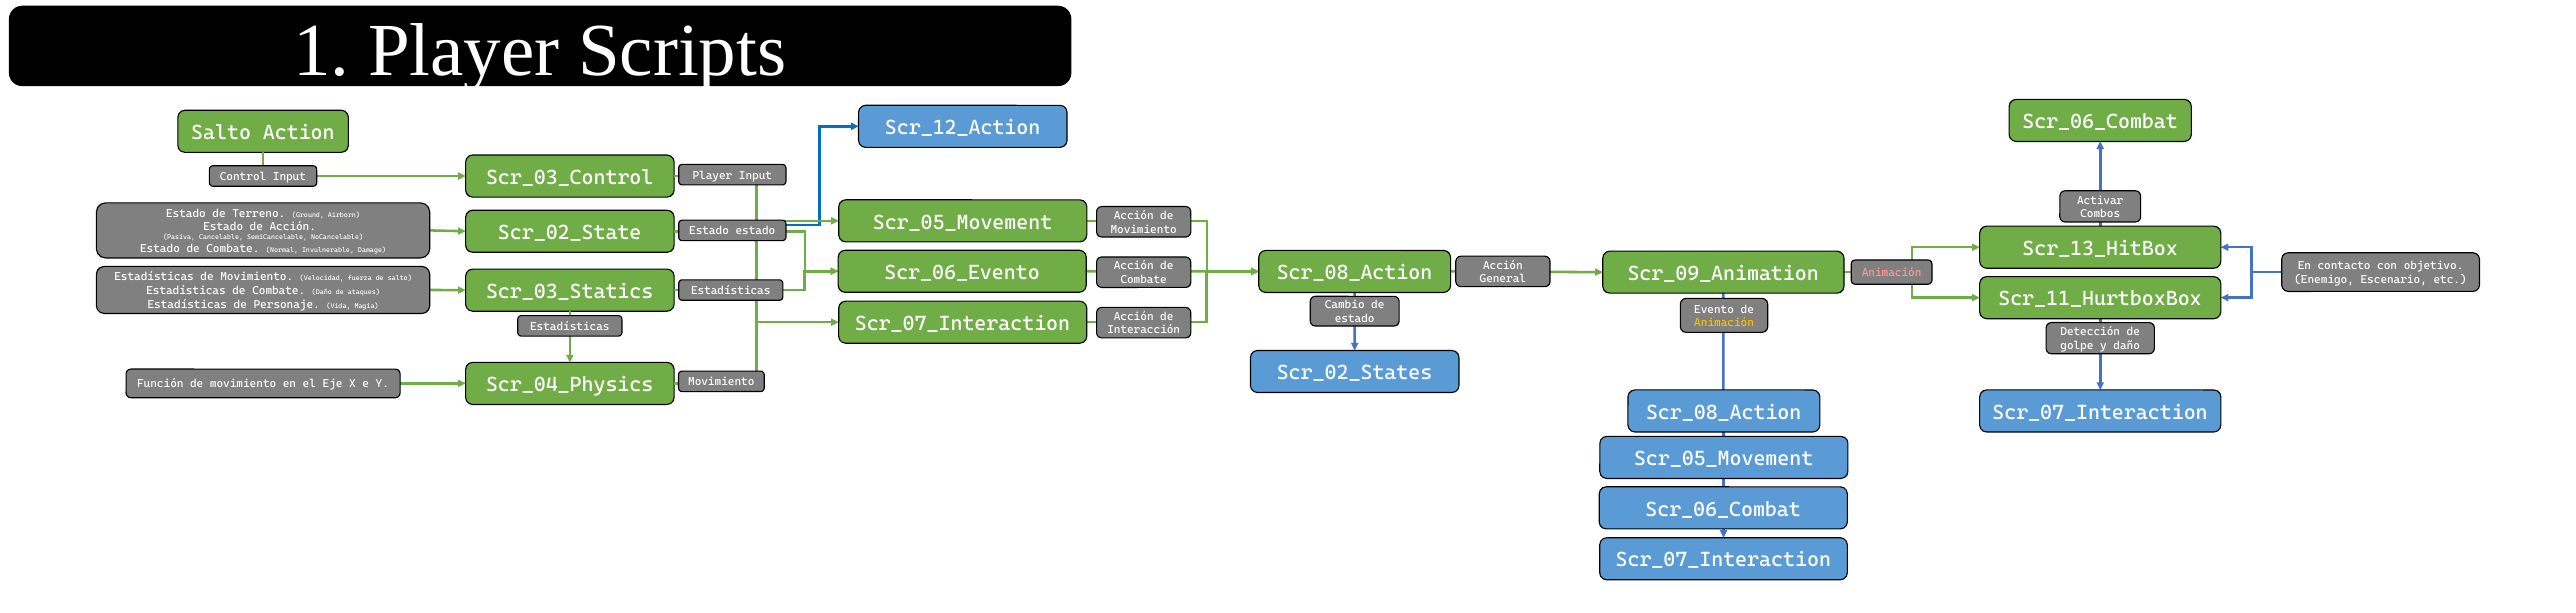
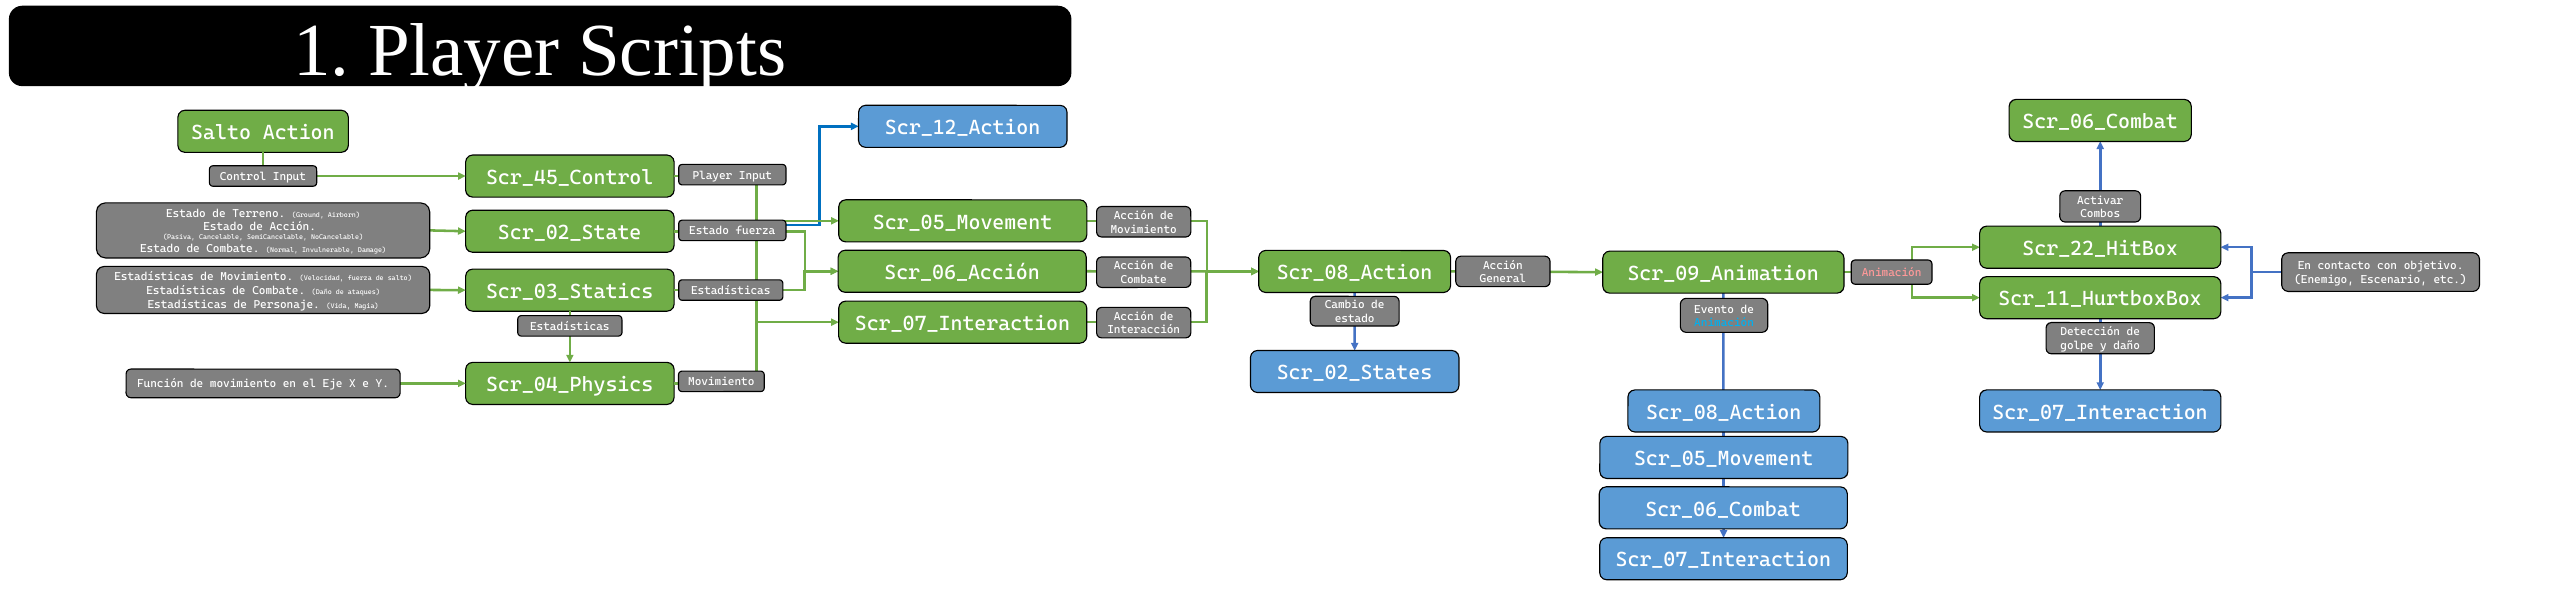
Scr_03_Control: Scr_03_Control -> Scr_45_Control (570, 178)
Estado estado: estado -> fuerza (755, 231)
Scr_13_HitBox: Scr_13_HitBox -> Scr_22_HitBox (2100, 249)
Scr_06_Evento: Scr_06_Evento -> Scr_06_Acción (962, 273)
Animación colour: yellow -> light blue (1724, 323)
